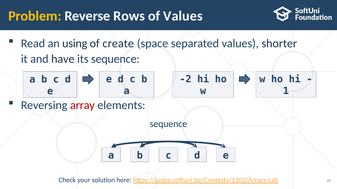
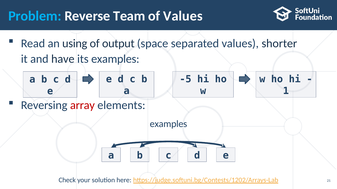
Problem colour: yellow -> light blue (35, 16)
Rows: Rows -> Team (129, 16)
create: create -> output (118, 43)
its sequence: sequence -> examples (115, 59)
-2: -2 -> -5 (185, 79)
sequence: sequence -> examples (168, 124)
